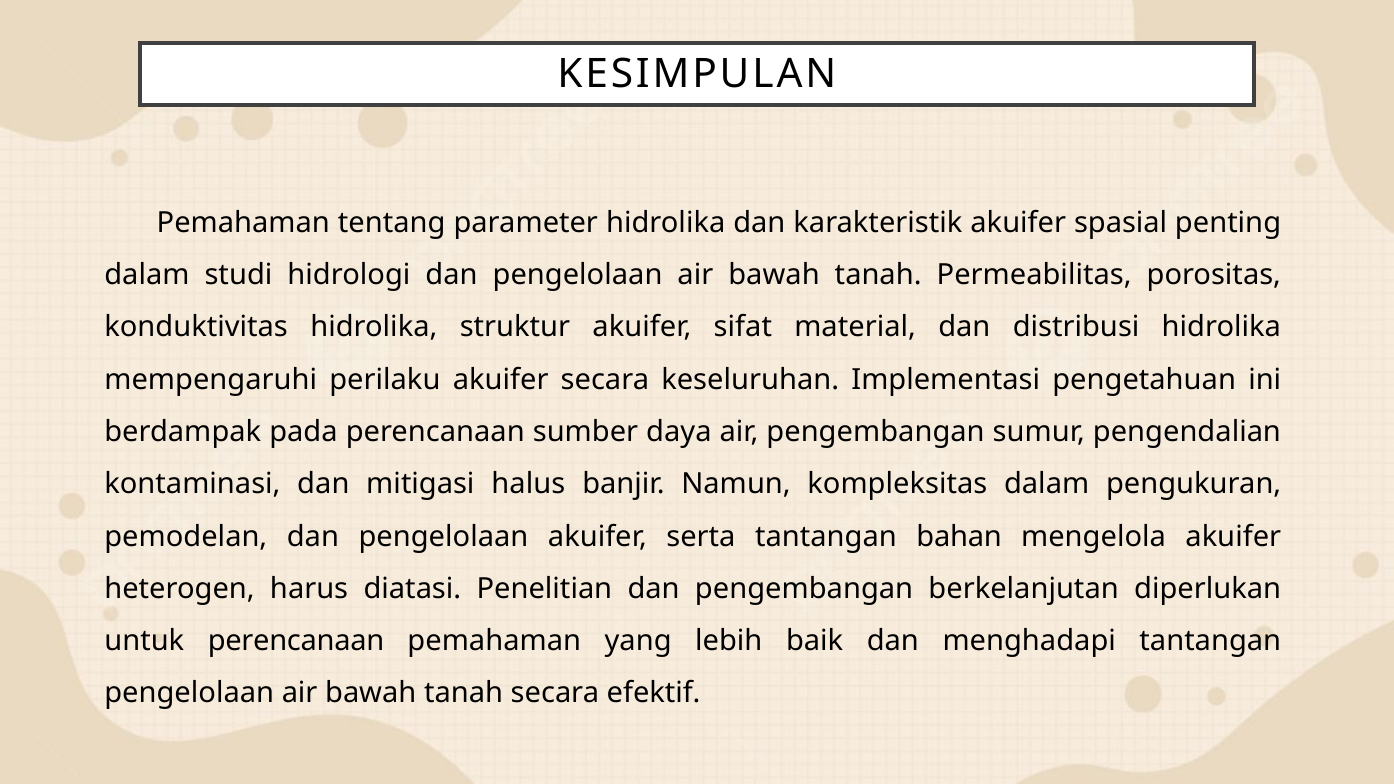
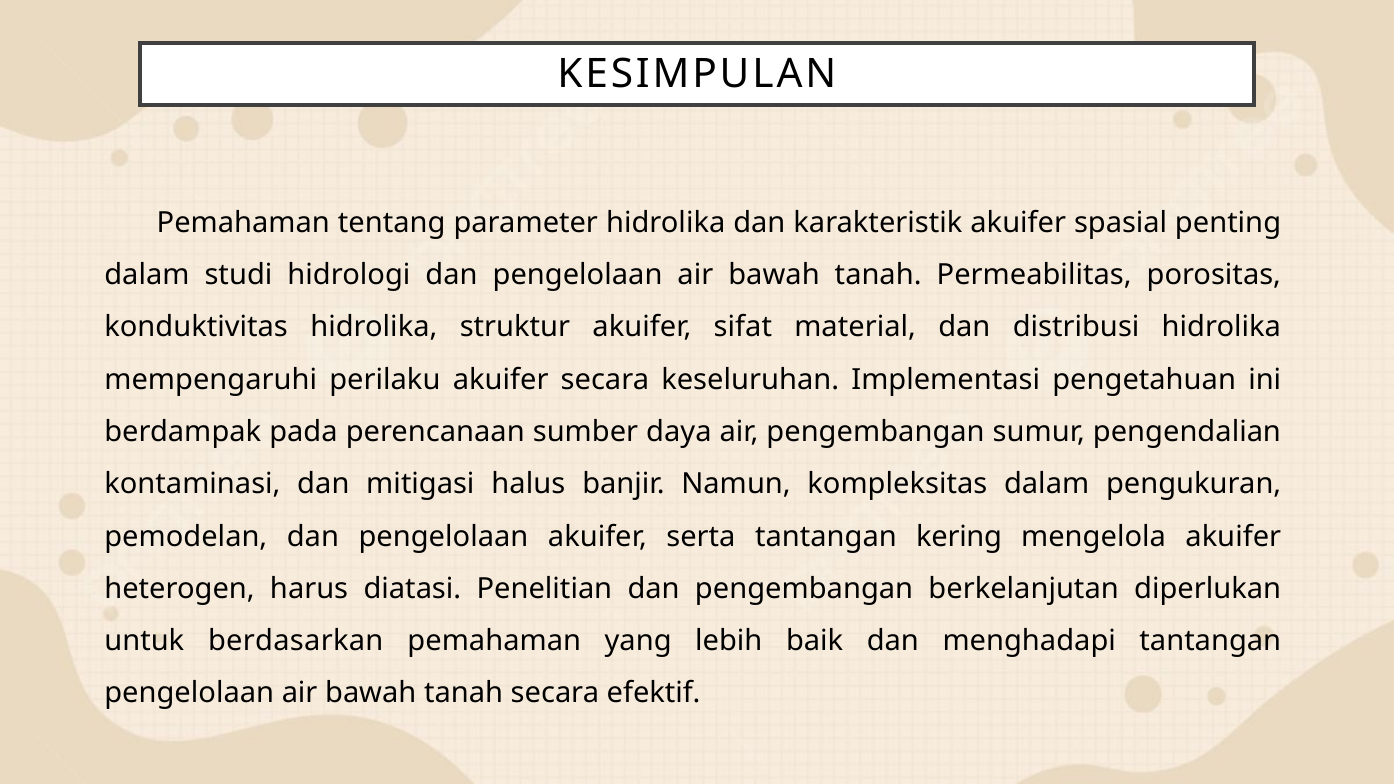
bahan: bahan -> kering (959, 537)
untuk perencanaan: perencanaan -> berdasarkan (296, 641)
